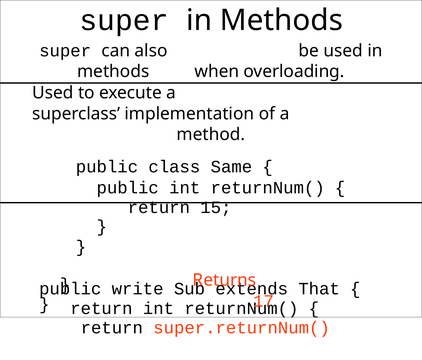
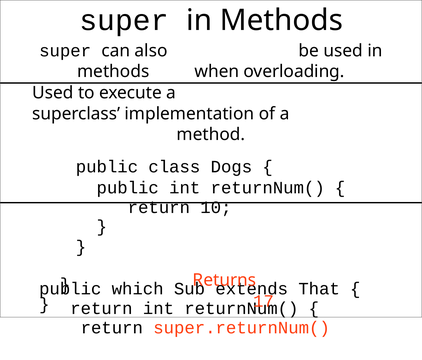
Same: Same -> Dogs (231, 167)
15: 15 -> 10 (216, 207)
write: write -> which (138, 288)
